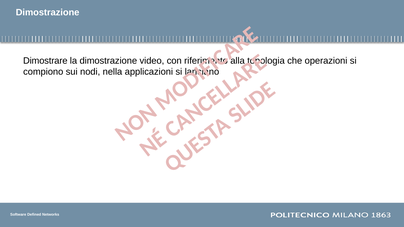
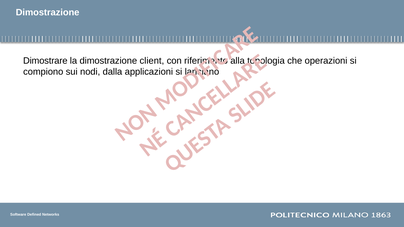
video: video -> client (152, 61)
nella: nella -> dalla (112, 72)
